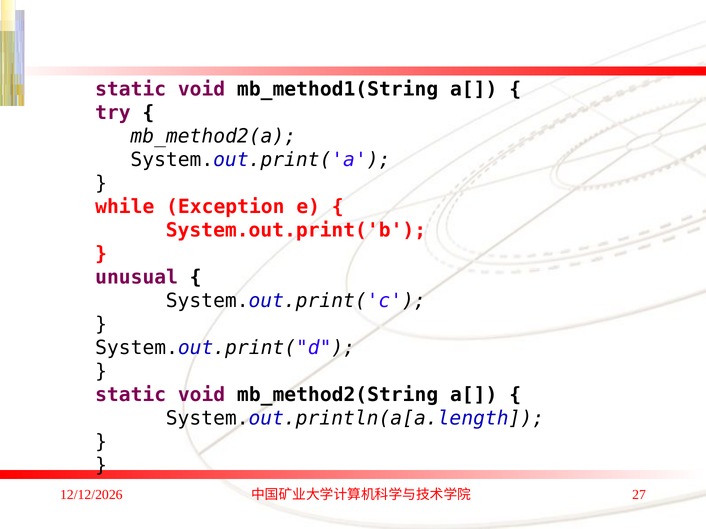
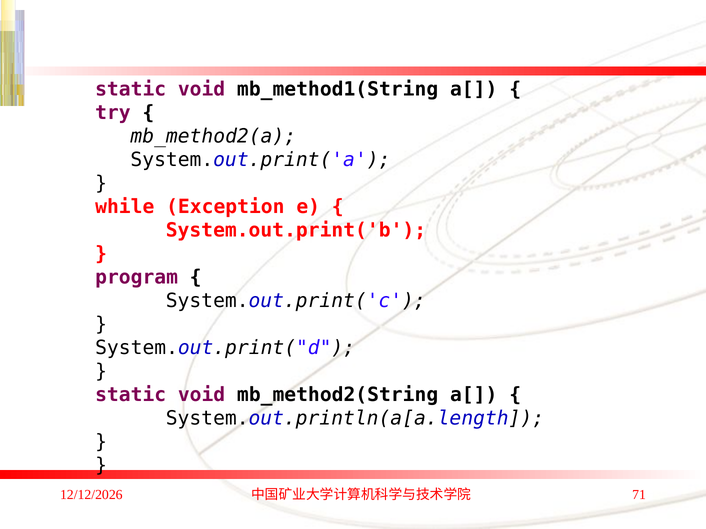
unusual: unusual -> program (137, 278)
27: 27 -> 71 (639, 495)
